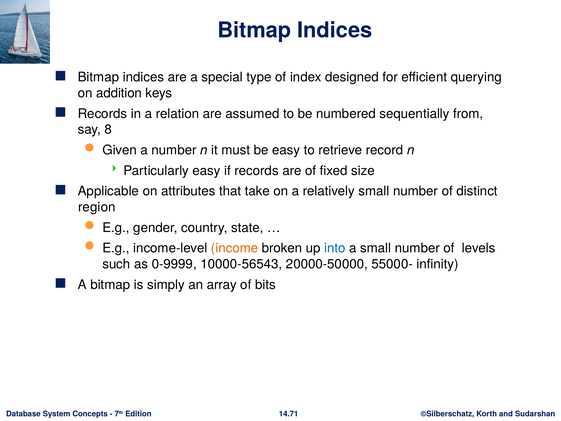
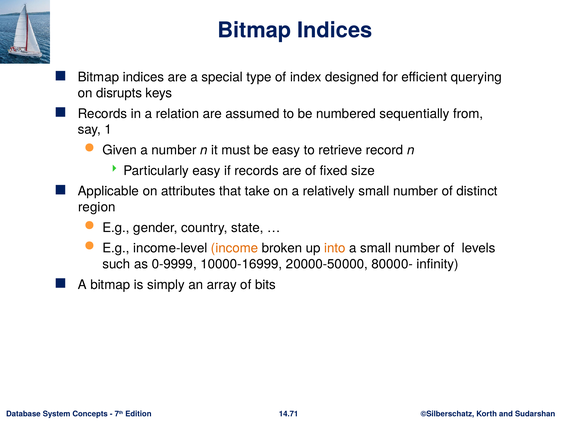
addition: addition -> disrupts (119, 93)
8: 8 -> 1 (108, 130)
into colour: blue -> orange (335, 248)
10000-56543: 10000-56543 -> 10000-16999 (241, 264)
55000-: 55000- -> 80000- (392, 264)
